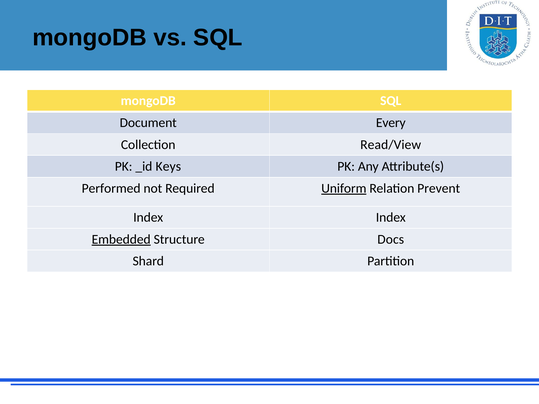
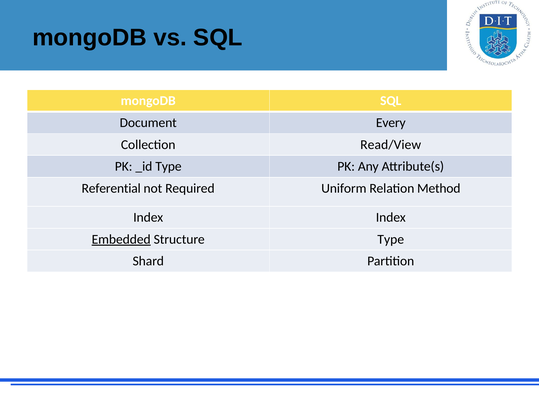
Keys: Keys -> Type (168, 167)
Performed: Performed -> Referential (111, 188)
Uniform underline: present -> none (344, 188)
Prevent: Prevent -> Method (439, 188)
Structure Docs: Docs -> Type (391, 239)
